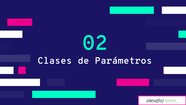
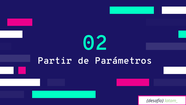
Clases: Clases -> Partir (55, 60)
